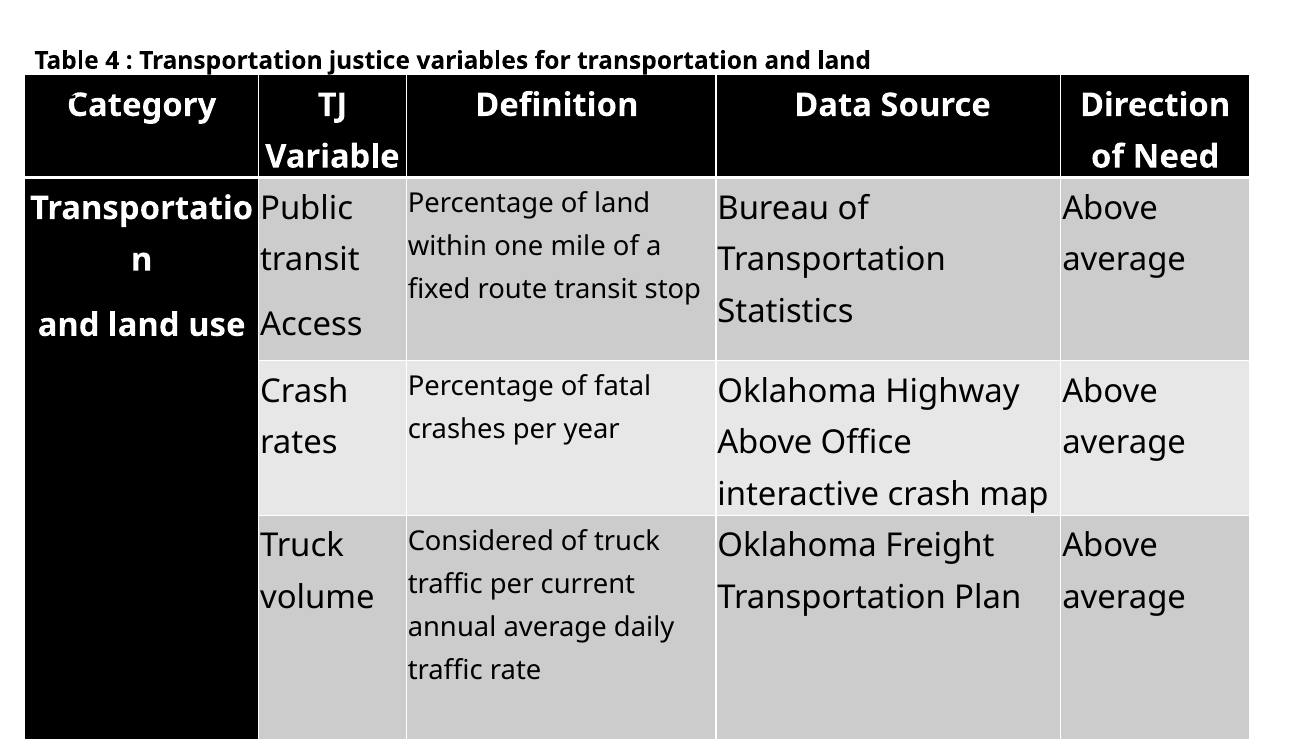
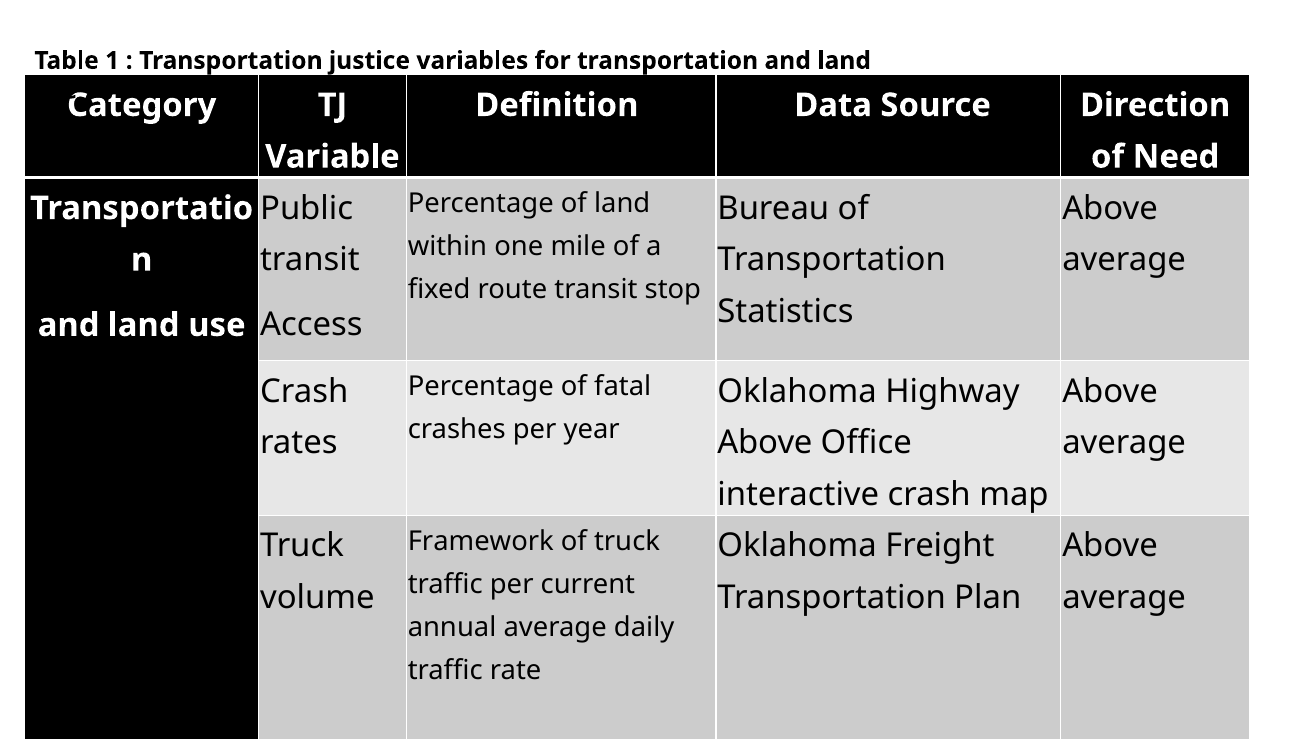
4: 4 -> 1 (112, 61)
Considered: Considered -> Framework (481, 541)
